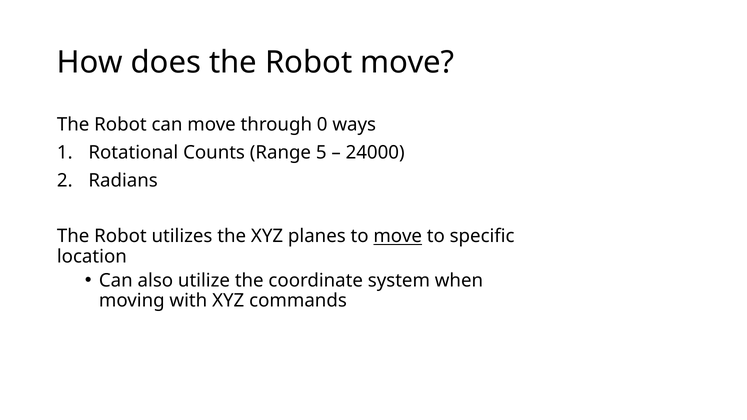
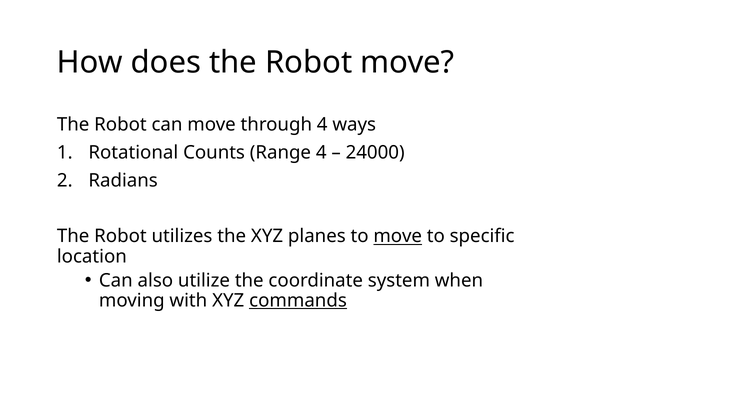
through 0: 0 -> 4 (322, 125)
Range 5: 5 -> 4 (321, 153)
commands underline: none -> present (298, 301)
